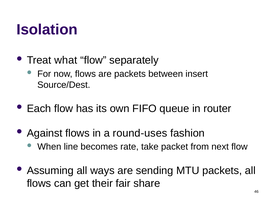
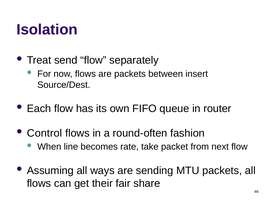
what: what -> send (66, 60)
Against: Against -> Control (45, 133)
round-uses: round-uses -> round-often (140, 133)
